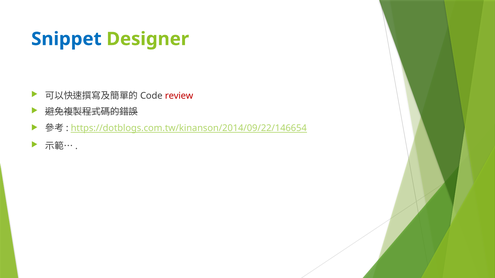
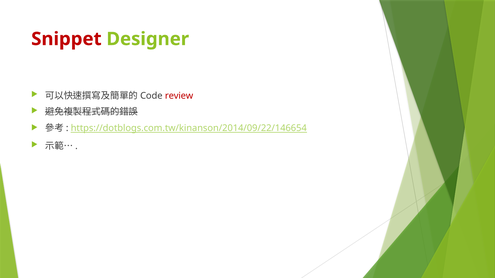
Snippet colour: blue -> red (66, 39)
